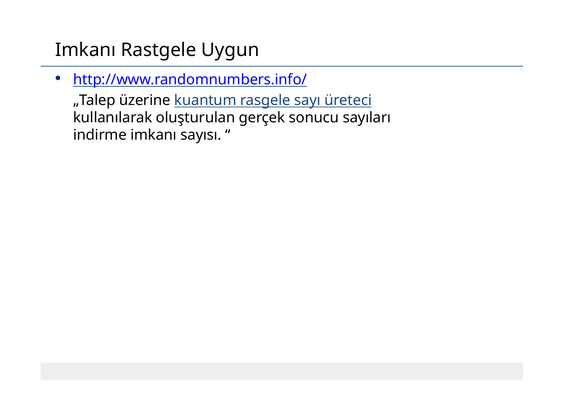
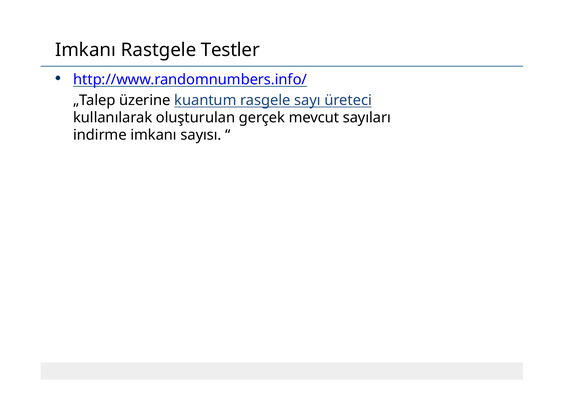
Uygun: Uygun -> Testler (230, 50)
sonucu: sonucu -> mevcut (314, 118)
